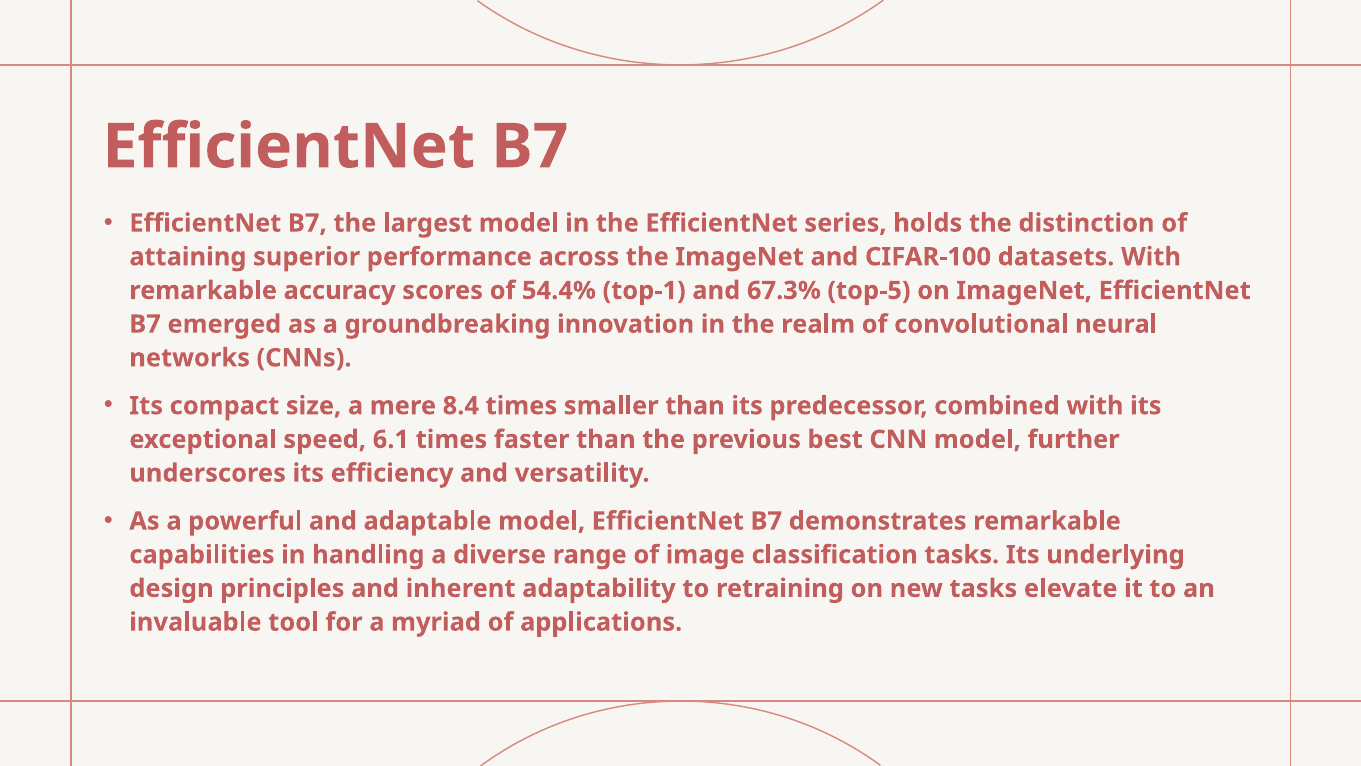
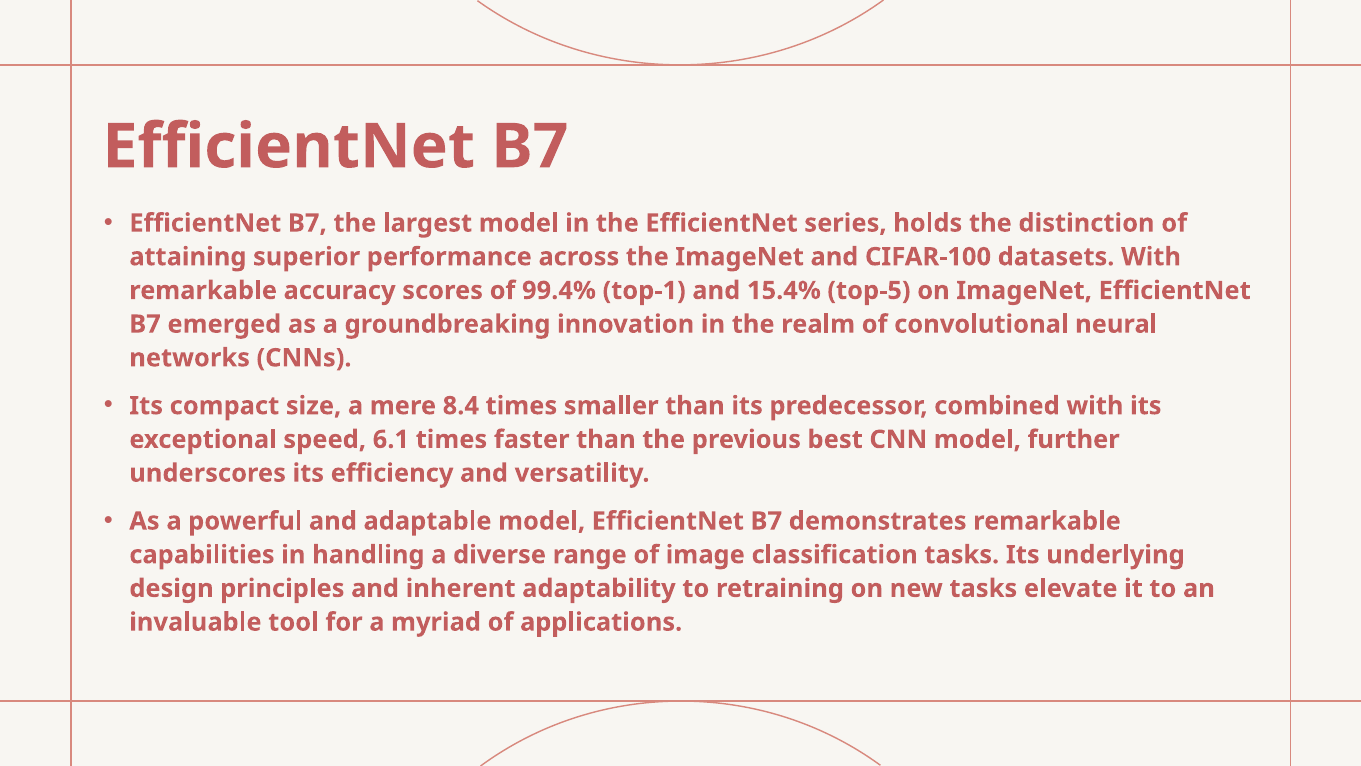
54.4%: 54.4% -> 99.4% (559, 290)
67.3%: 67.3% -> 15.4% (784, 290)
